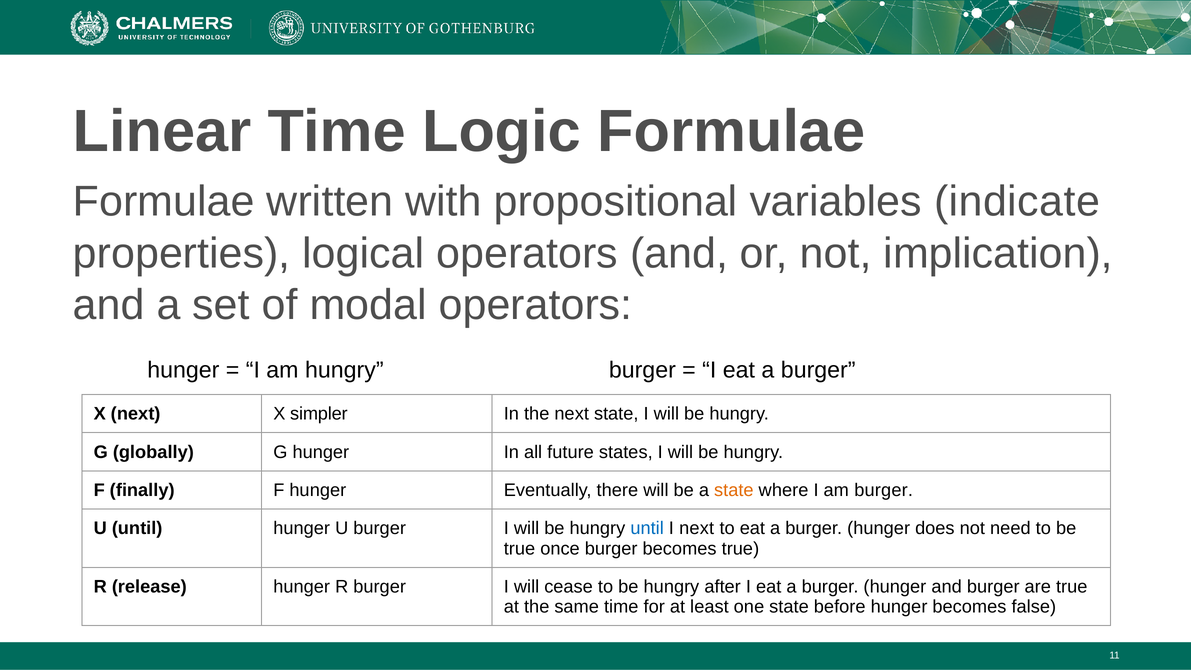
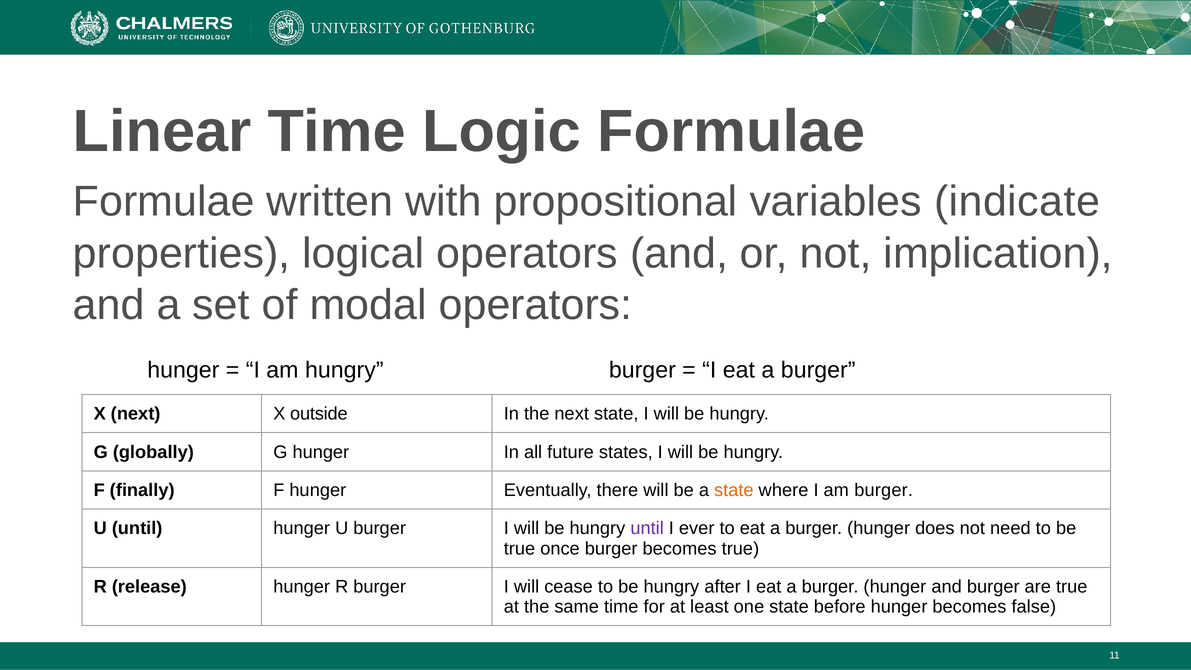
simpler: simpler -> outside (319, 414)
until colour: blue -> purple (647, 528)
I next: next -> ever (697, 528)
